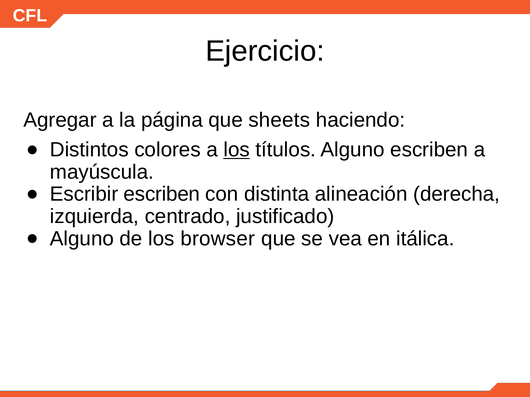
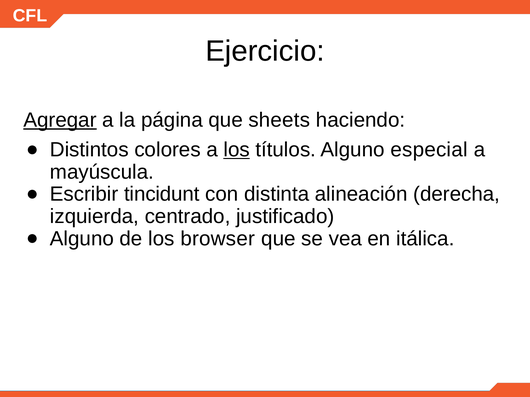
Agregar underline: none -> present (60, 120)
Alguno escriben: escriben -> especial (429, 150)
Escribir escriben: escriben -> tincidunt (162, 194)
